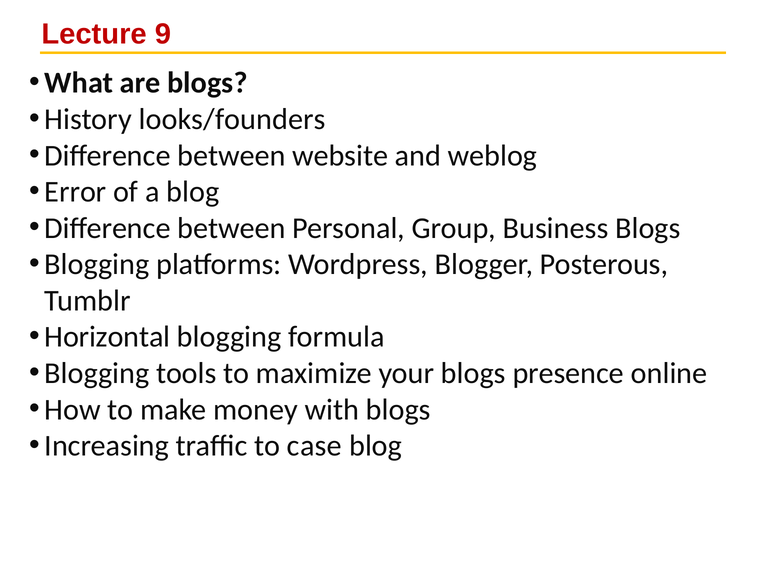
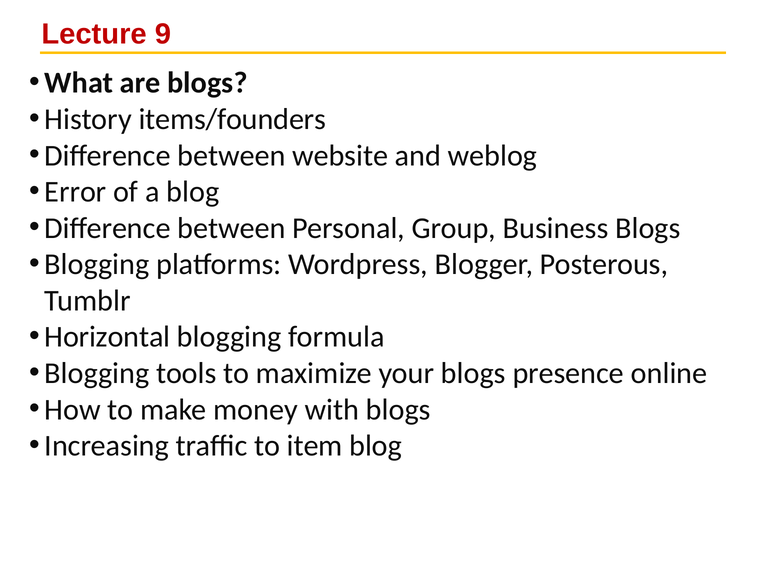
looks/founders: looks/founders -> items/founders (232, 119)
case: case -> item (315, 446)
